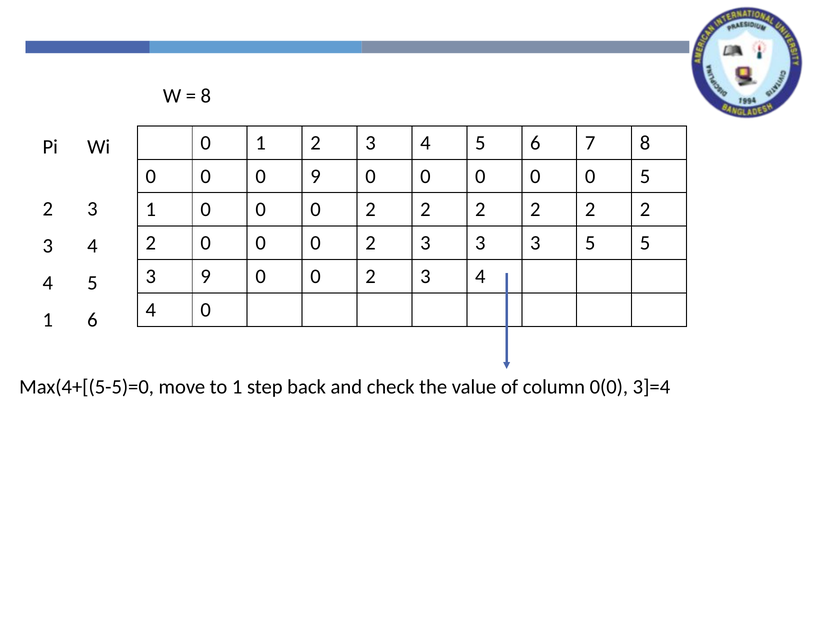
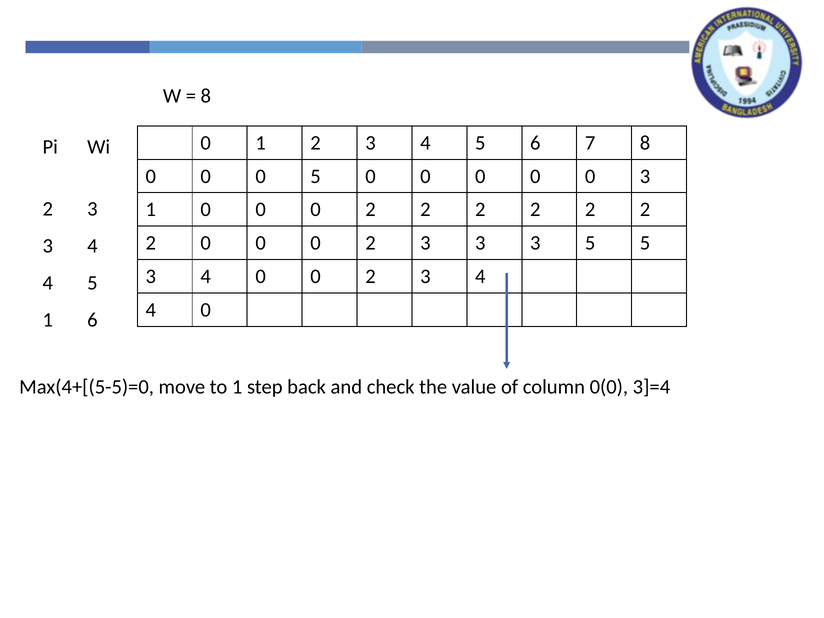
0 9: 9 -> 5 (316, 176)
0 5: 5 -> 3 (645, 176)
9: 9 -> 4 (206, 277)
